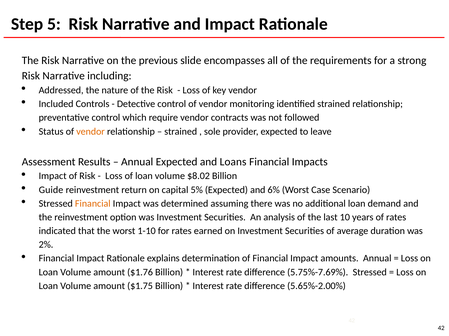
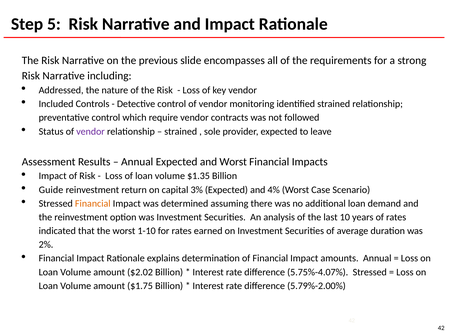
vendor colour: orange -> purple (91, 132)
and Loans: Loans -> Worst (233, 162)
$8.02: $8.02 -> $1.35 (199, 176)
5%: 5% -> 3% (197, 190)
6%: 6% -> 4% (274, 190)
$1.76: $1.76 -> $2.02 (140, 273)
5.75%-7.69%: 5.75%-7.69% -> 5.75%-4.07% (318, 273)
5.65%-2.00%: 5.65%-2.00% -> 5.79%-2.00% (316, 286)
